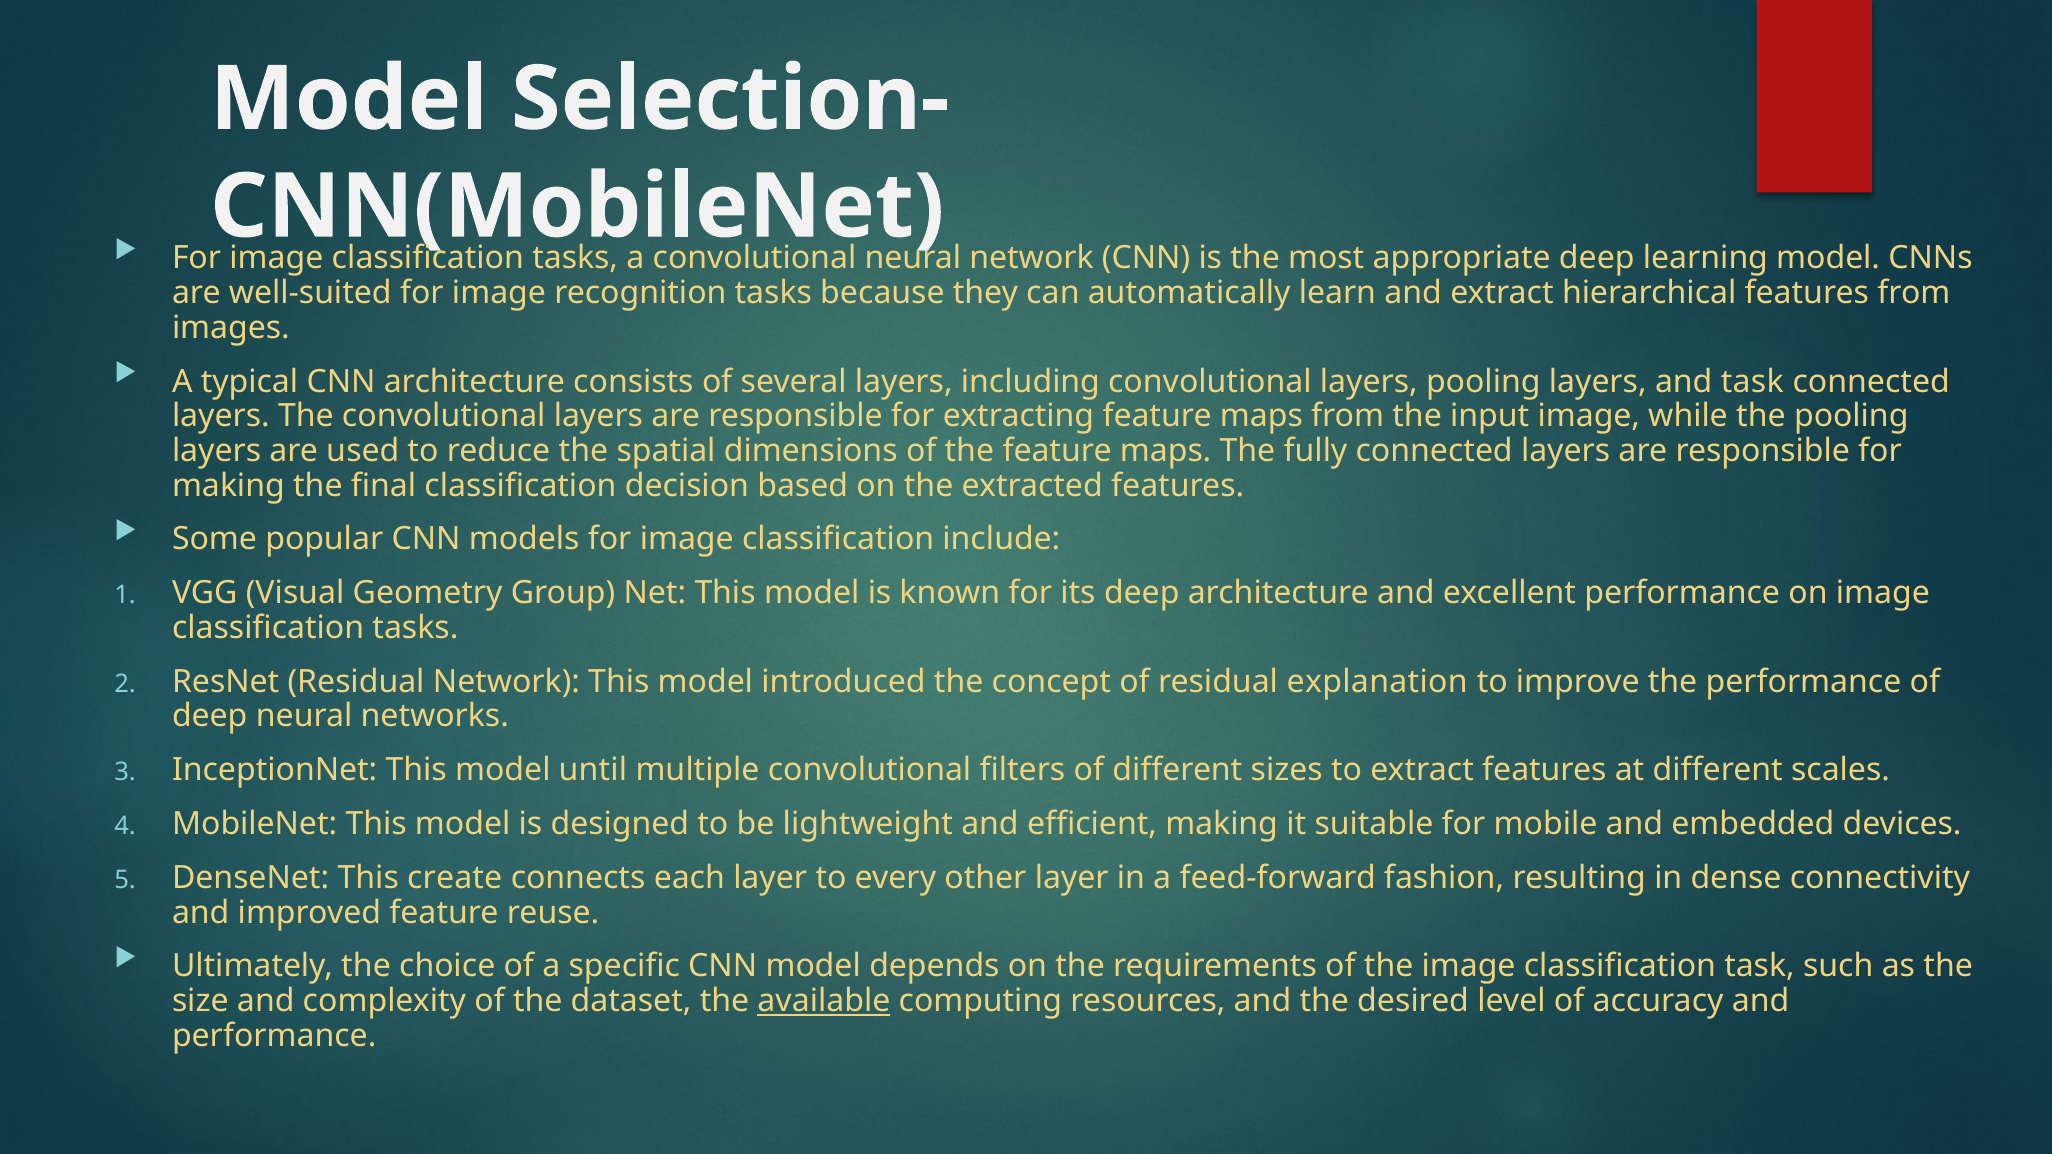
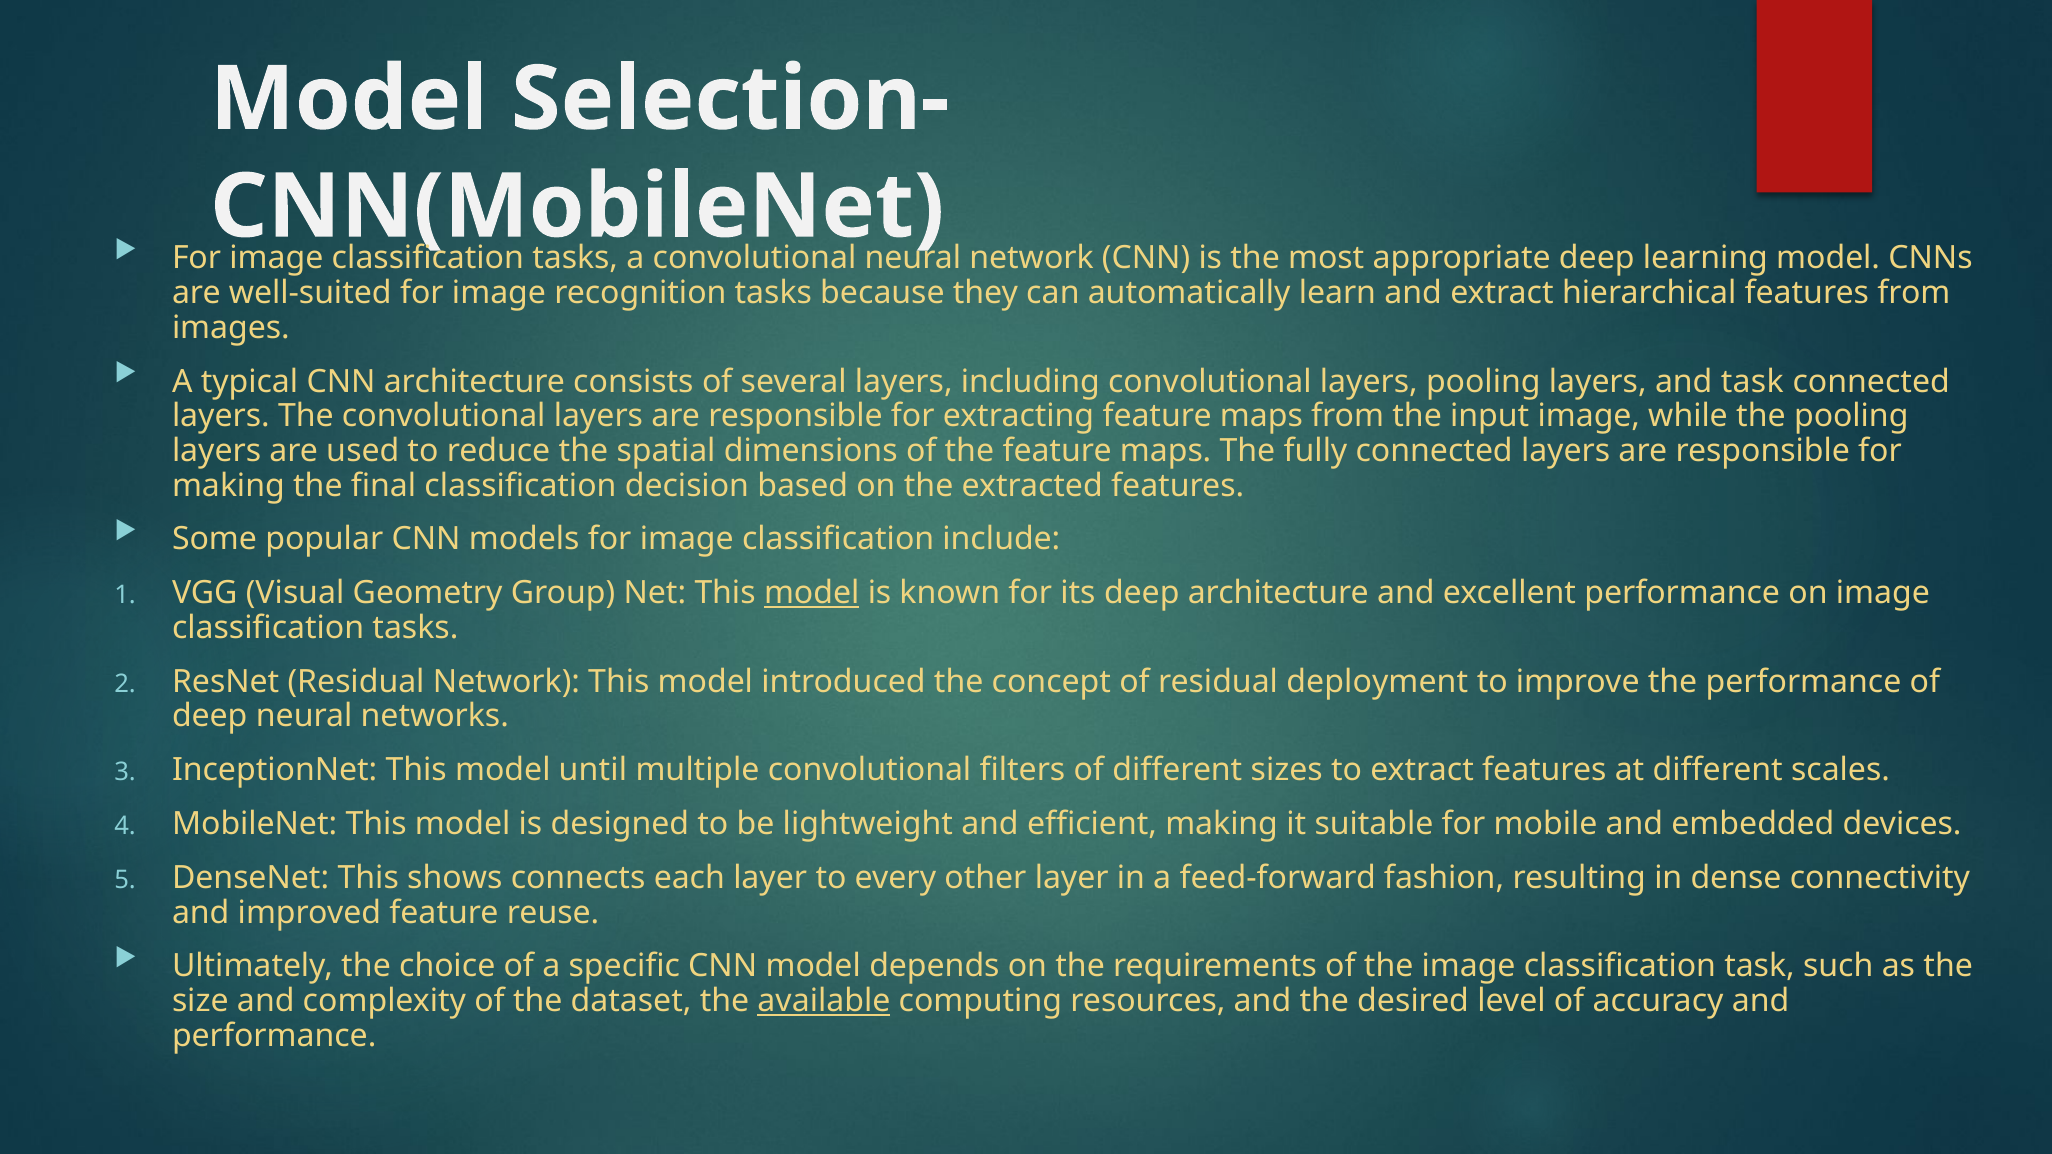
model underline: none -> present (812, 593)
explanation: explanation -> deployment (1377, 682)
create: create -> shows (455, 878)
